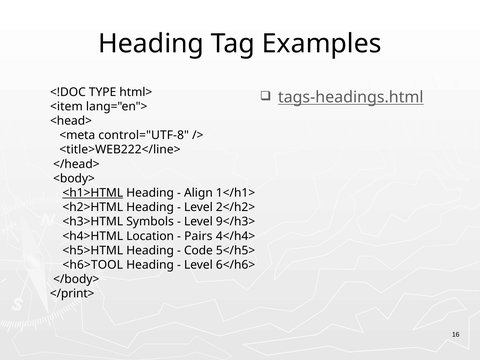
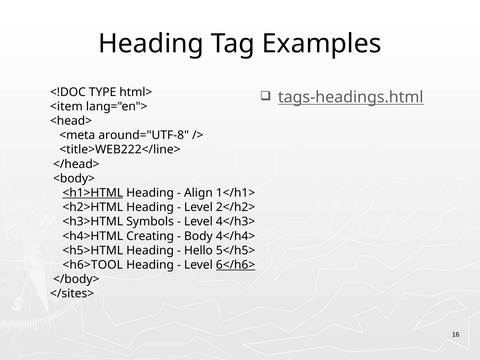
control="UTF-8: control="UTF-8 -> around="UTF-8 (144, 135)
9</h3>: 9</h3> -> 4</h3> (236, 222)
Location: Location -> Creating (150, 236)
Pairs: Pairs -> Body (198, 236)
Code: Code -> Hello (198, 250)
6</h6> underline: none -> present (236, 265)
</print>: </print> -> </sites> (72, 294)
